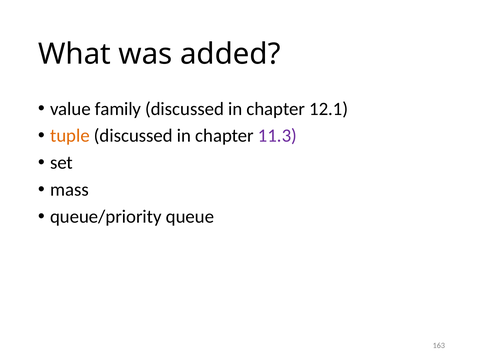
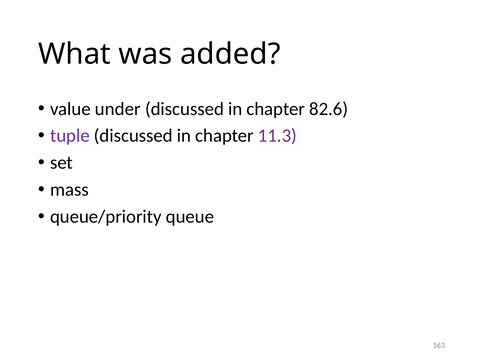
family: family -> under (118, 109)
12.1: 12.1 -> 82.6 (329, 109)
tuple colour: orange -> purple (70, 136)
